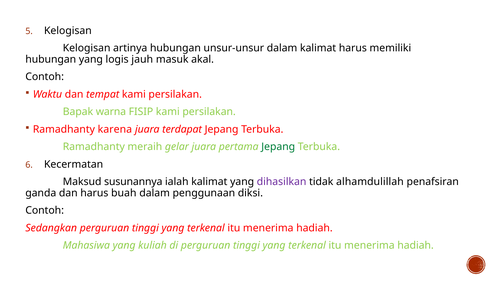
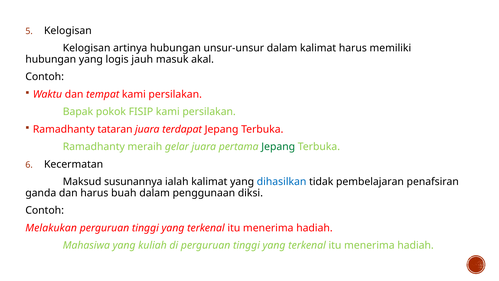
warna: warna -> pokok (111, 112)
karena: karena -> tataran (115, 129)
dihasilkan colour: purple -> blue (282, 182)
alhamdulillah: alhamdulillah -> pembelajaran (370, 182)
Sedangkan: Sedangkan -> Melakukan (51, 228)
